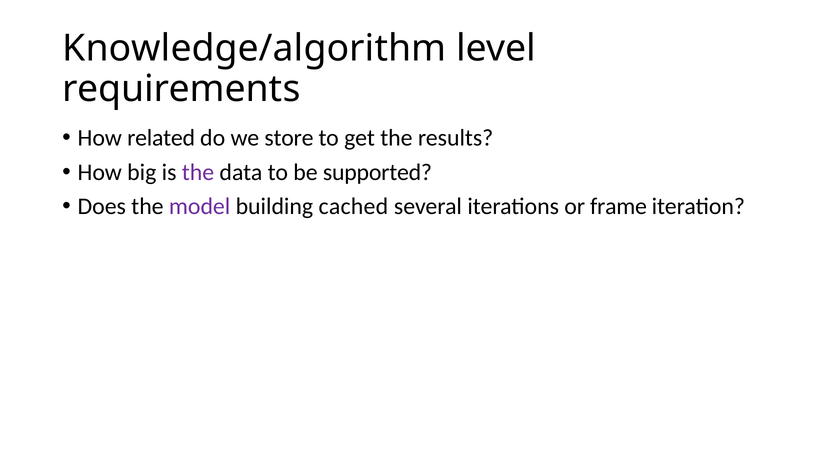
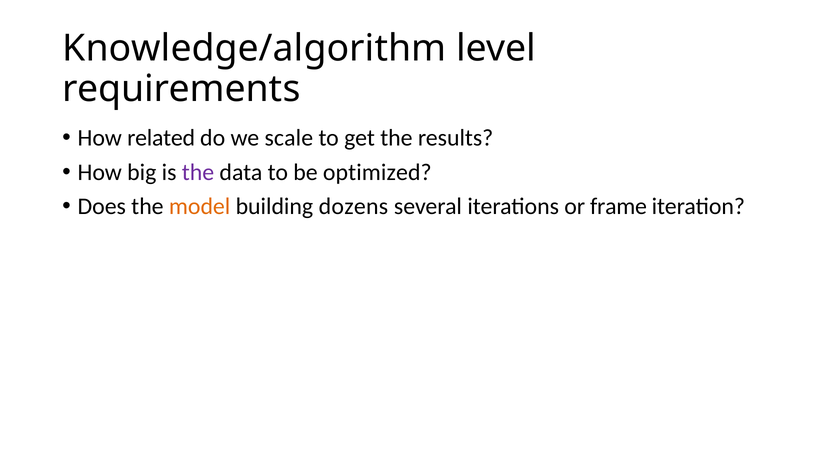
store: store -> scale (289, 138)
supported: supported -> optimized (377, 172)
model colour: purple -> orange (200, 207)
cached: cached -> dozens (353, 207)
